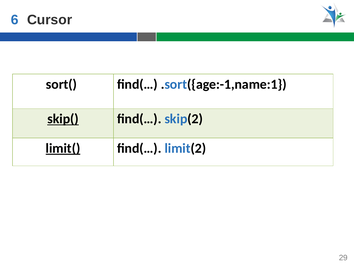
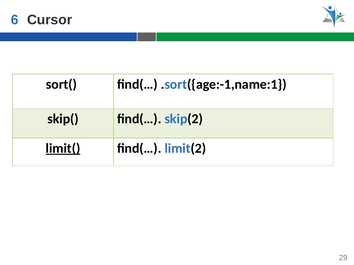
skip( underline: present -> none (63, 119)
